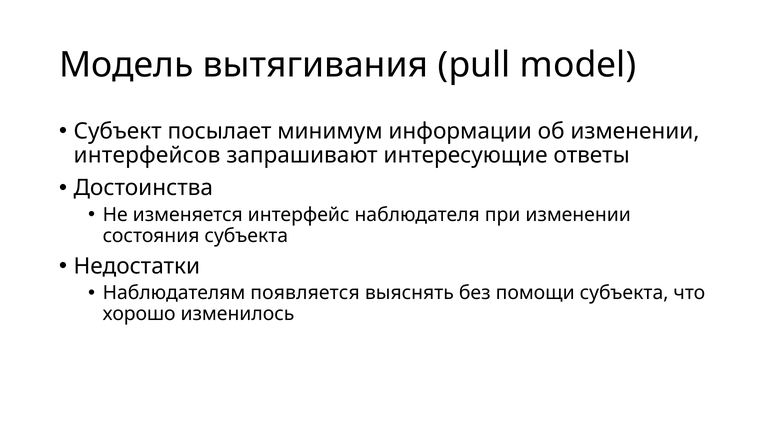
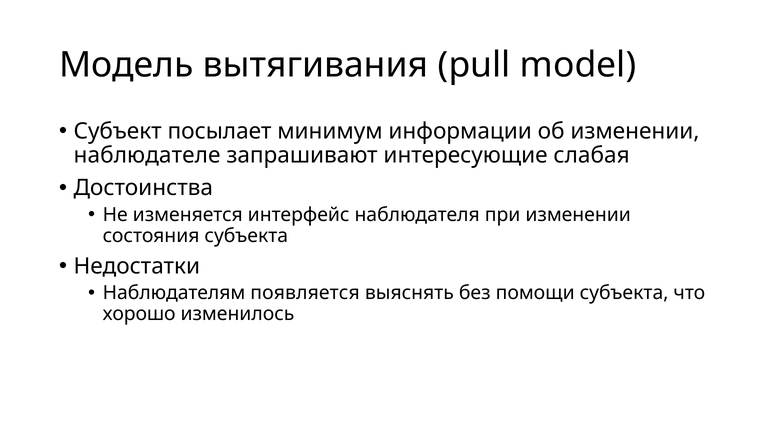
интерфейсов: интерфейсов -> наблюдателе (147, 155)
ответы: ответы -> слабая (592, 155)
